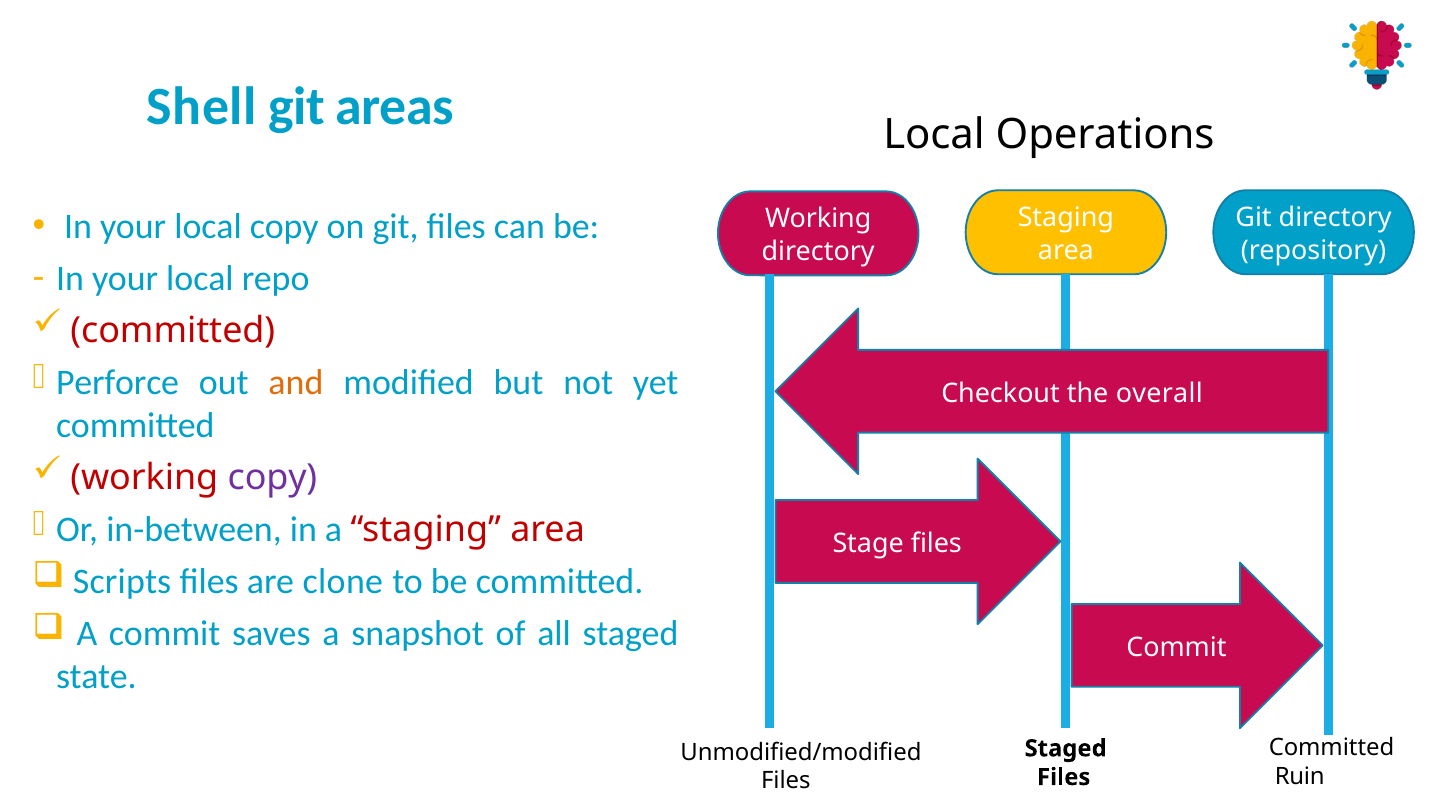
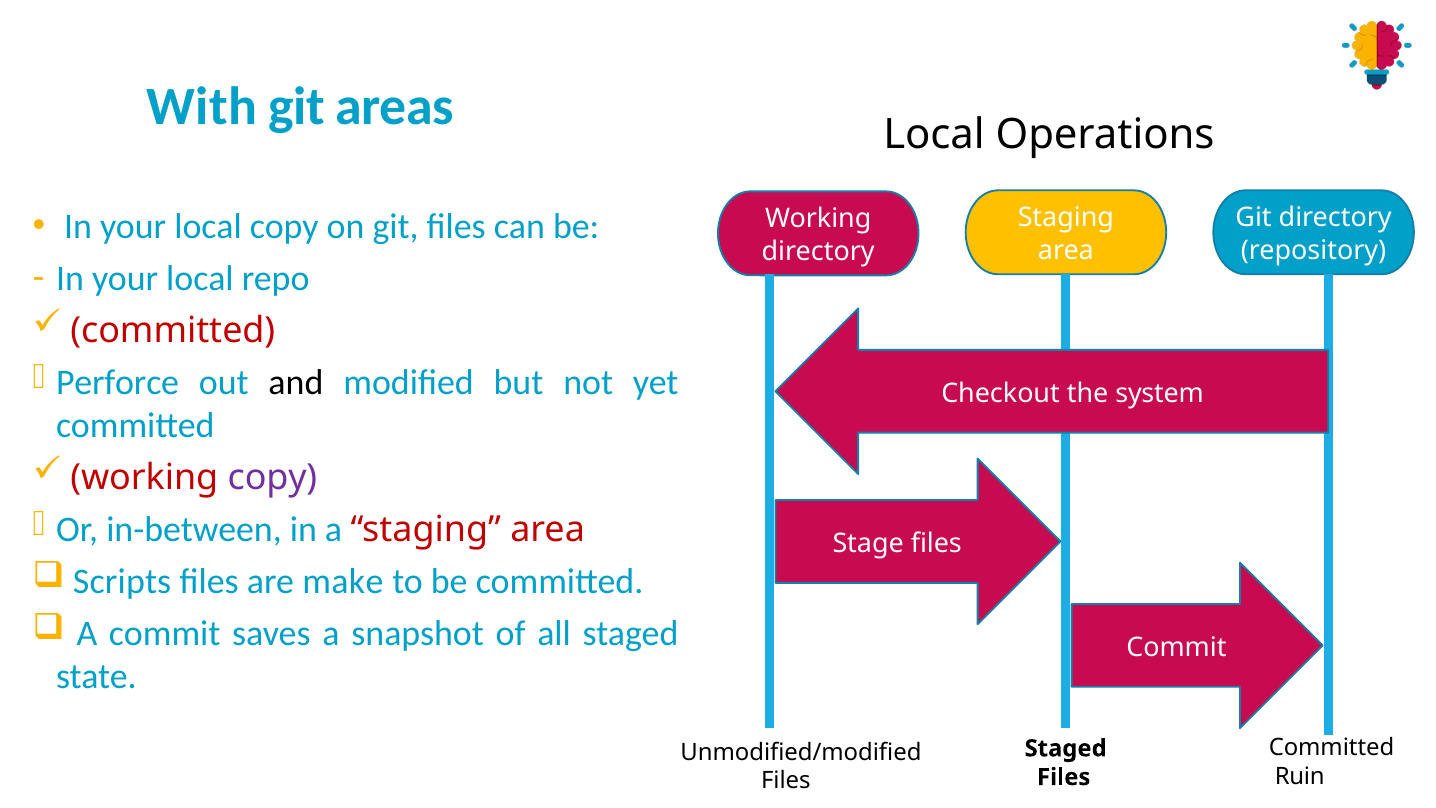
Shell: Shell -> With (202, 107)
and colour: orange -> black (296, 382)
overall: overall -> system (1160, 393)
clone: clone -> make (343, 582)
